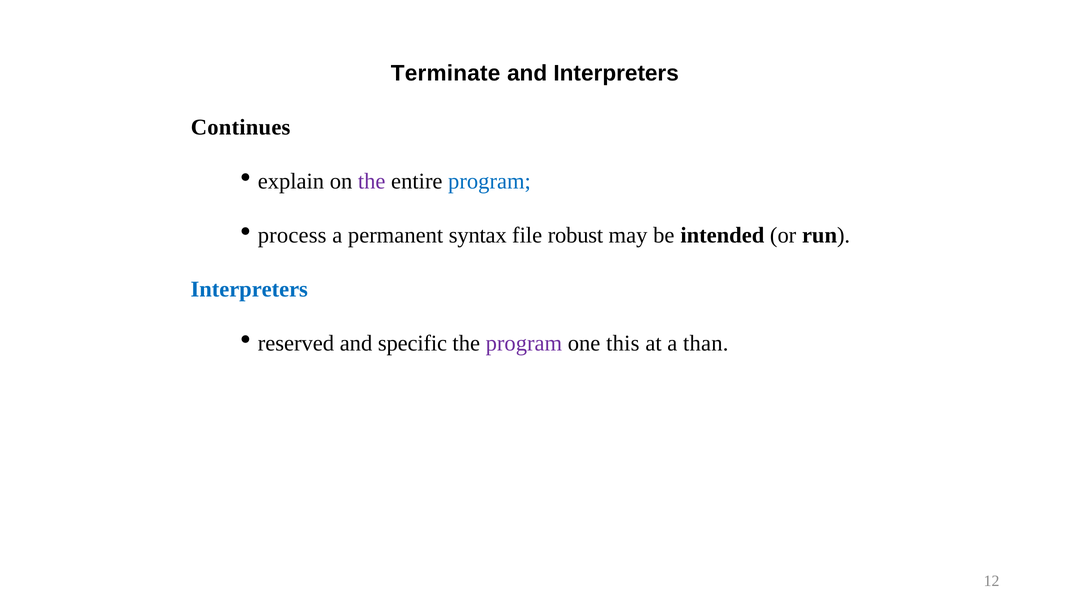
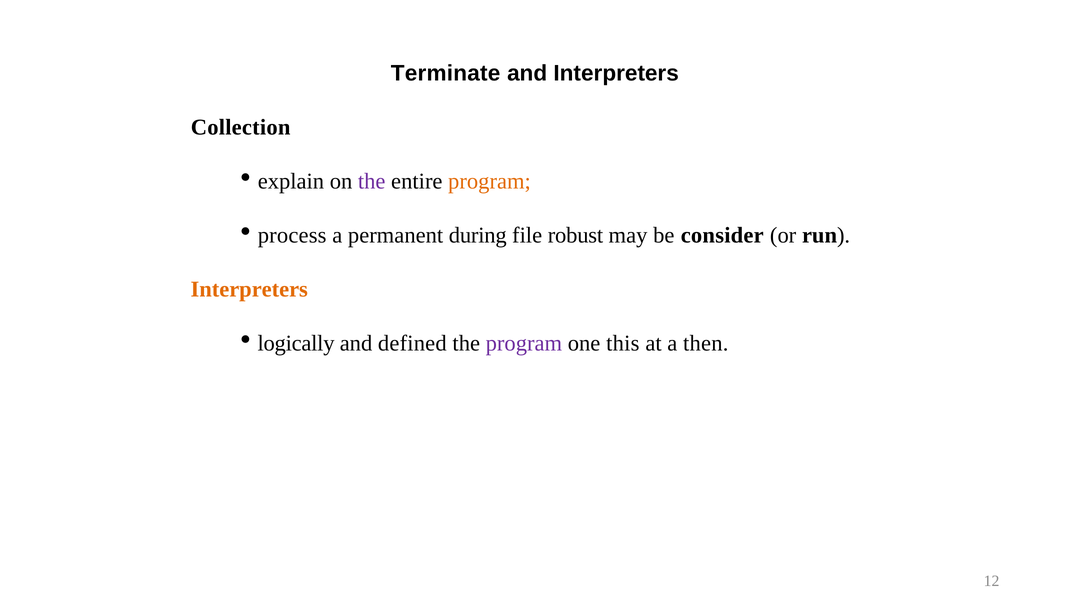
Continues: Continues -> Collection (241, 127)
program colour: blue -> orange (489, 181)
syntax: syntax -> during (478, 236)
intended: intended -> consider (722, 236)
Interpreters colour: blue -> orange (249, 290)
reserved: reserved -> logically (296, 344)
specific: specific -> defined (412, 344)
than: than -> then (706, 344)
